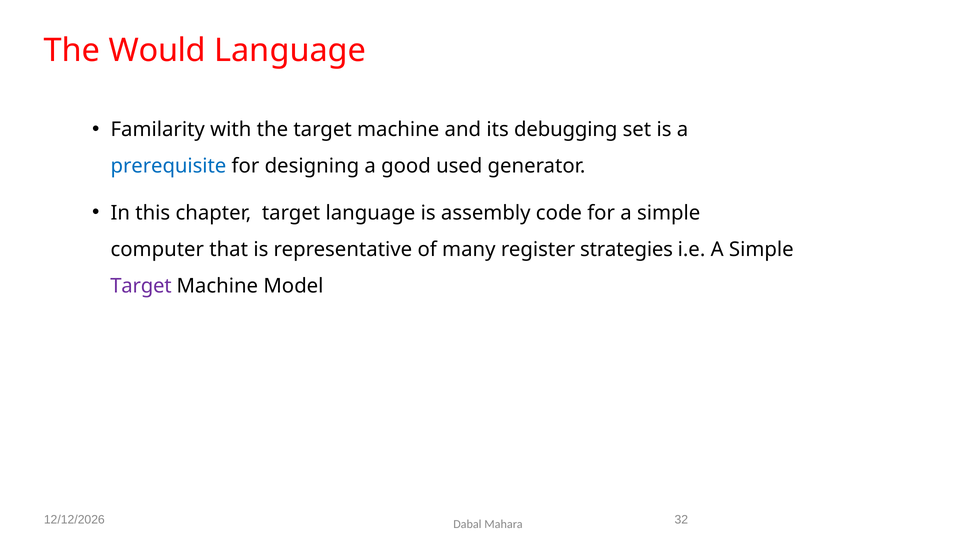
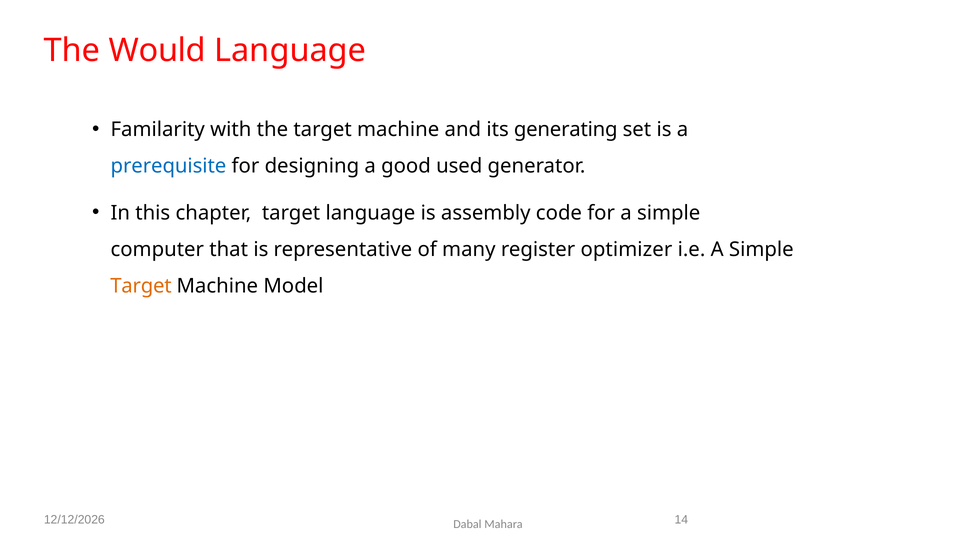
debugging: debugging -> generating (566, 130)
strategies: strategies -> optimizer (626, 250)
Target colour: purple -> orange (141, 286)
32: 32 -> 14 (681, 520)
